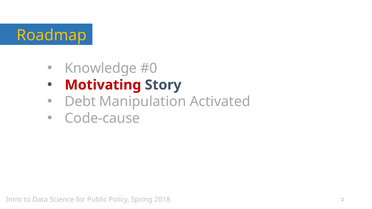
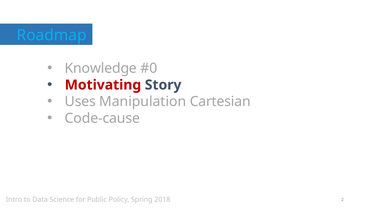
Roadmap colour: yellow -> light blue (52, 35)
Debt: Debt -> Uses (80, 102)
Activated: Activated -> Cartesian (220, 102)
